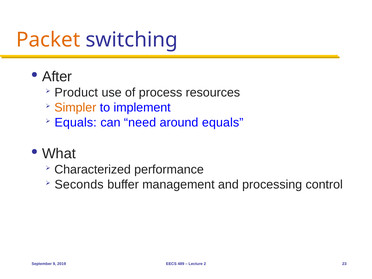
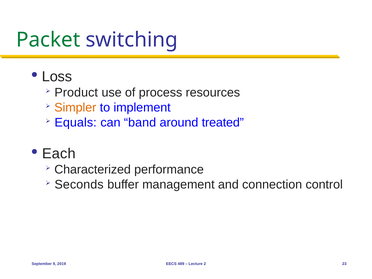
Packet colour: orange -> green (48, 40)
After: After -> Loss (57, 77)
need: need -> band (140, 122)
around equals: equals -> treated (223, 122)
What: What -> Each (59, 154)
processing: processing -> connection (272, 184)
